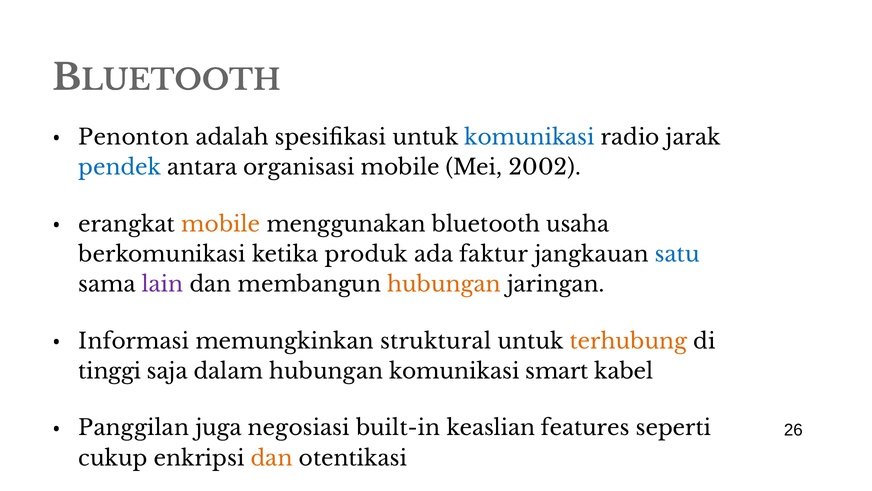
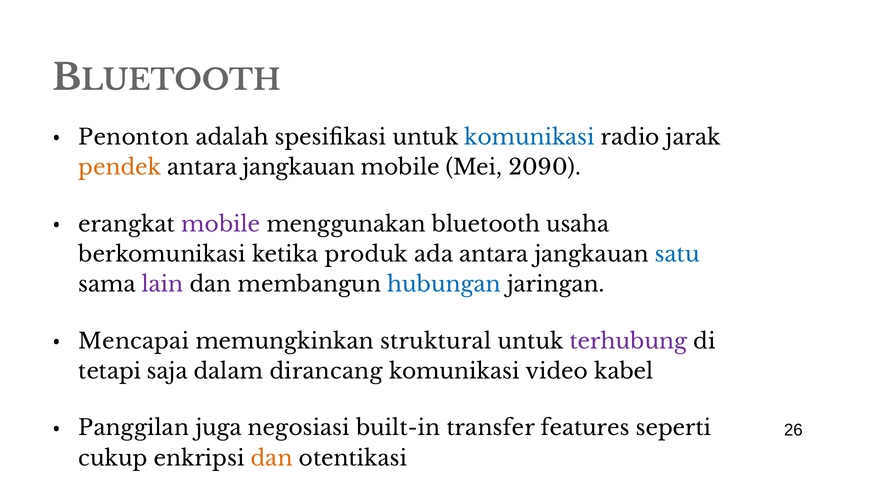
pendek colour: blue -> orange (120, 167)
organisasi: organisasi -> jangkauan (299, 167)
2002: 2002 -> 2090 (545, 167)
mobile colour: orange -> purple (221, 224)
ada faktur: faktur -> antara (494, 254)
hubungan colour: orange -> blue (444, 284)
Informasi: Informasi -> Mencapai (134, 341)
terhubung colour: orange -> purple (628, 341)
tinggi: tinggi -> tetapi (110, 371)
dalam hubungan: hubungan -> dirancang (326, 371)
smart: smart -> video (557, 371)
keaslian: keaslian -> transfer (491, 428)
